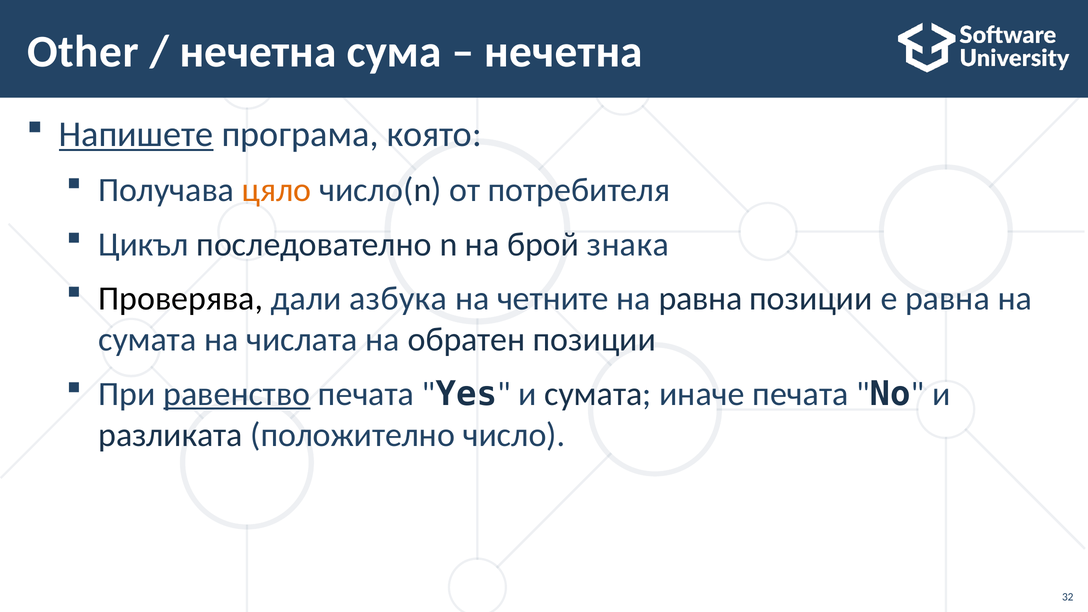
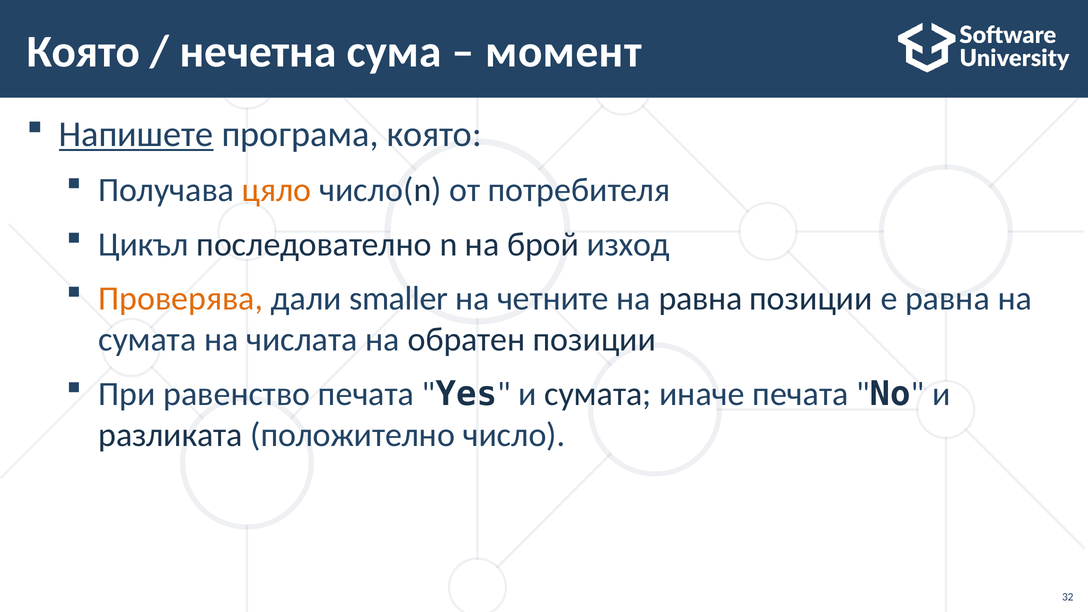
Other: Other -> Която (83, 52)
нечетна: нечетна -> момент (564, 52)
знака: знака -> изход (628, 244)
Проверява colour: black -> orange (181, 299)
азбука: азбука -> smaller (399, 299)
равенство underline: present -> none (237, 394)
